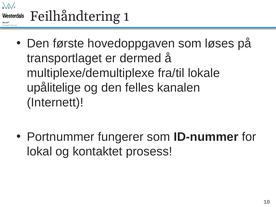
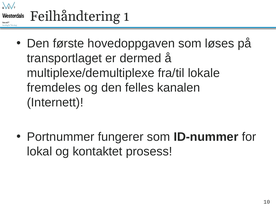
upålitelige: upålitelige -> fremdeles (54, 88)
